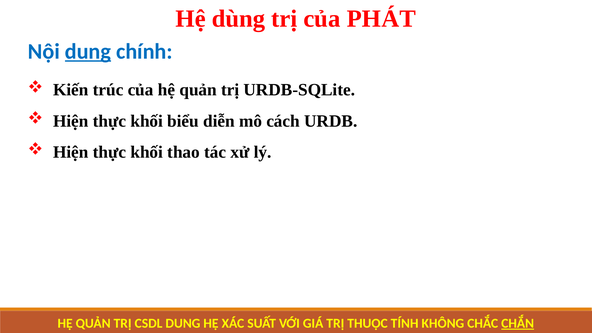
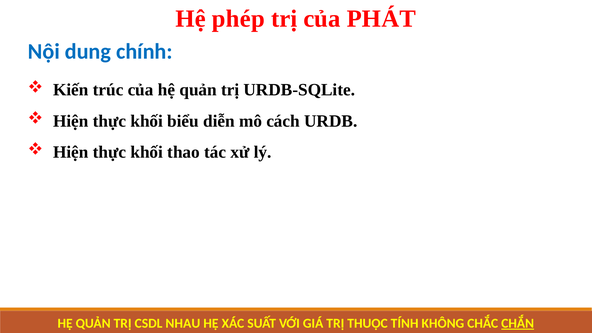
dùng: dùng -> phép (238, 19)
dung underline: present -> none (88, 51)
CSDL DUNG: DUNG -> NHAU (183, 323)
